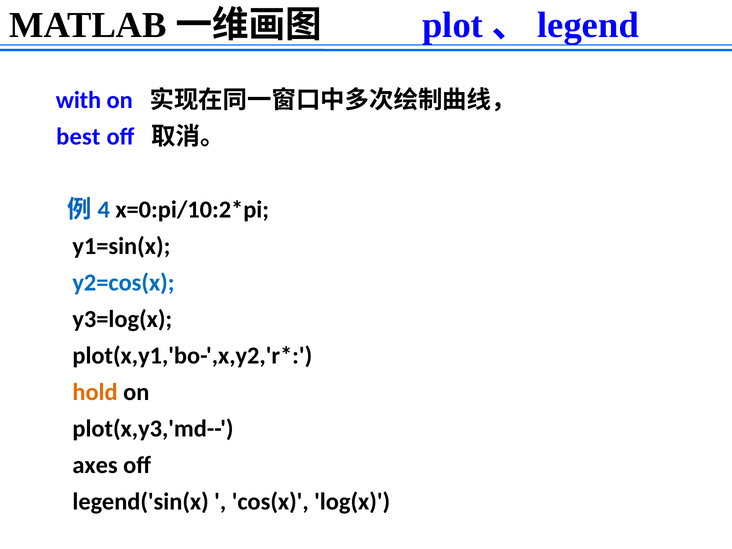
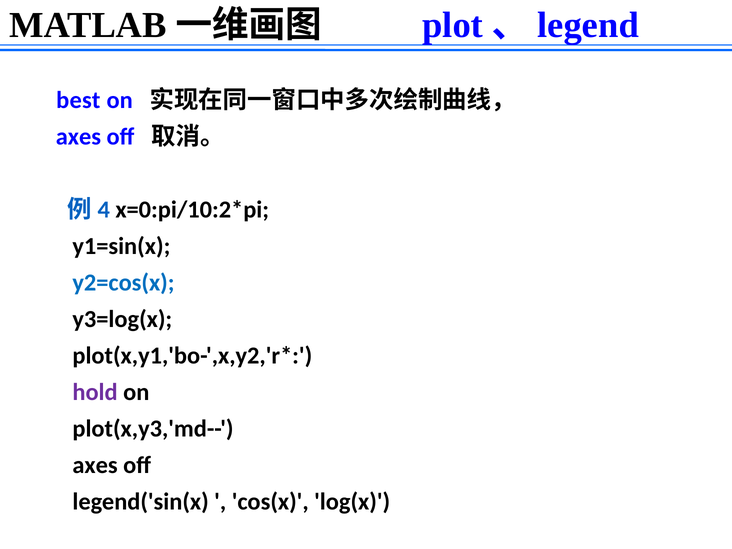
with: with -> best (78, 100)
best: best -> axes (78, 136)
hold colour: orange -> purple (95, 392)
